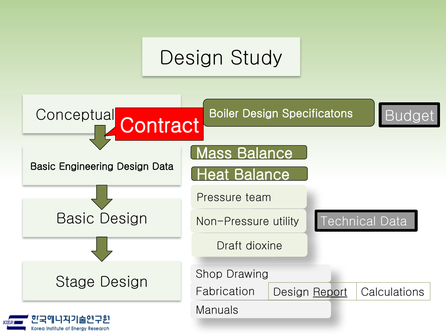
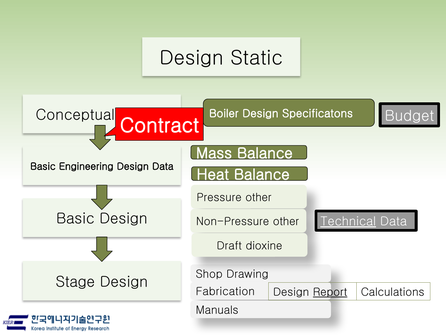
Study: Study -> Static (257, 58)
Pressure team: team -> other (258, 197)
Technical underline: none -> present (348, 221)
Non-Pressure utility: utility -> other (286, 221)
